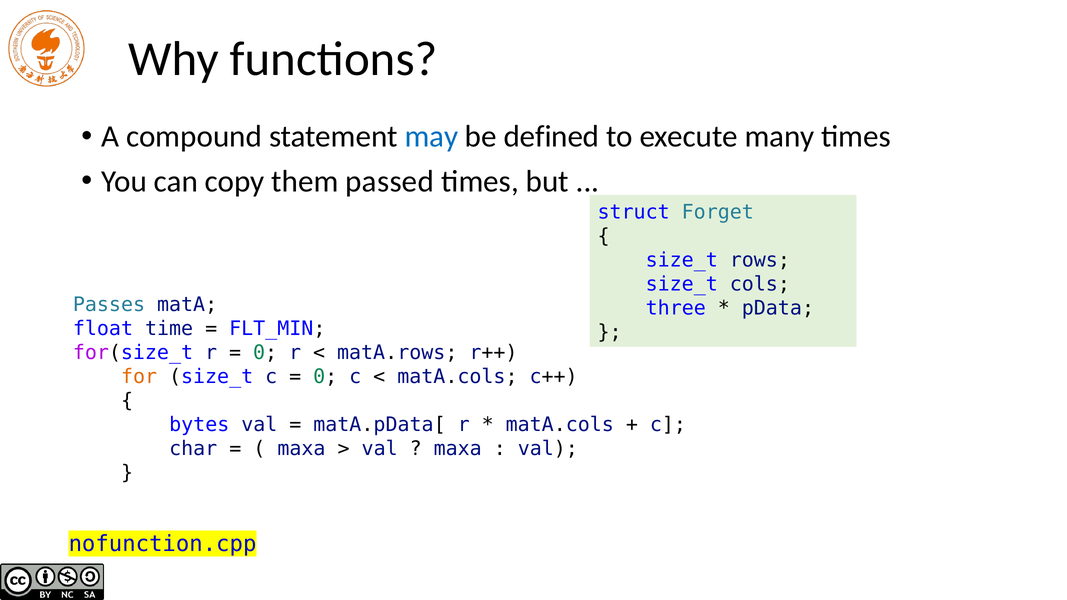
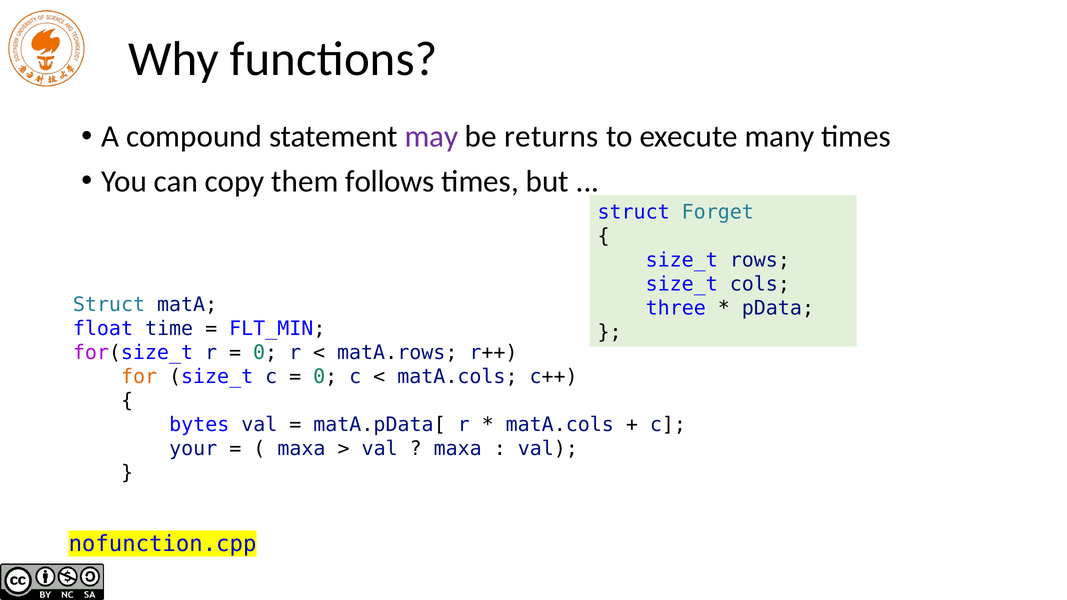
may colour: blue -> purple (431, 137)
defined: defined -> returns (551, 137)
passed: passed -> follows (390, 182)
Passes: Passes -> Struct (109, 305)
char: char -> your (193, 449)
